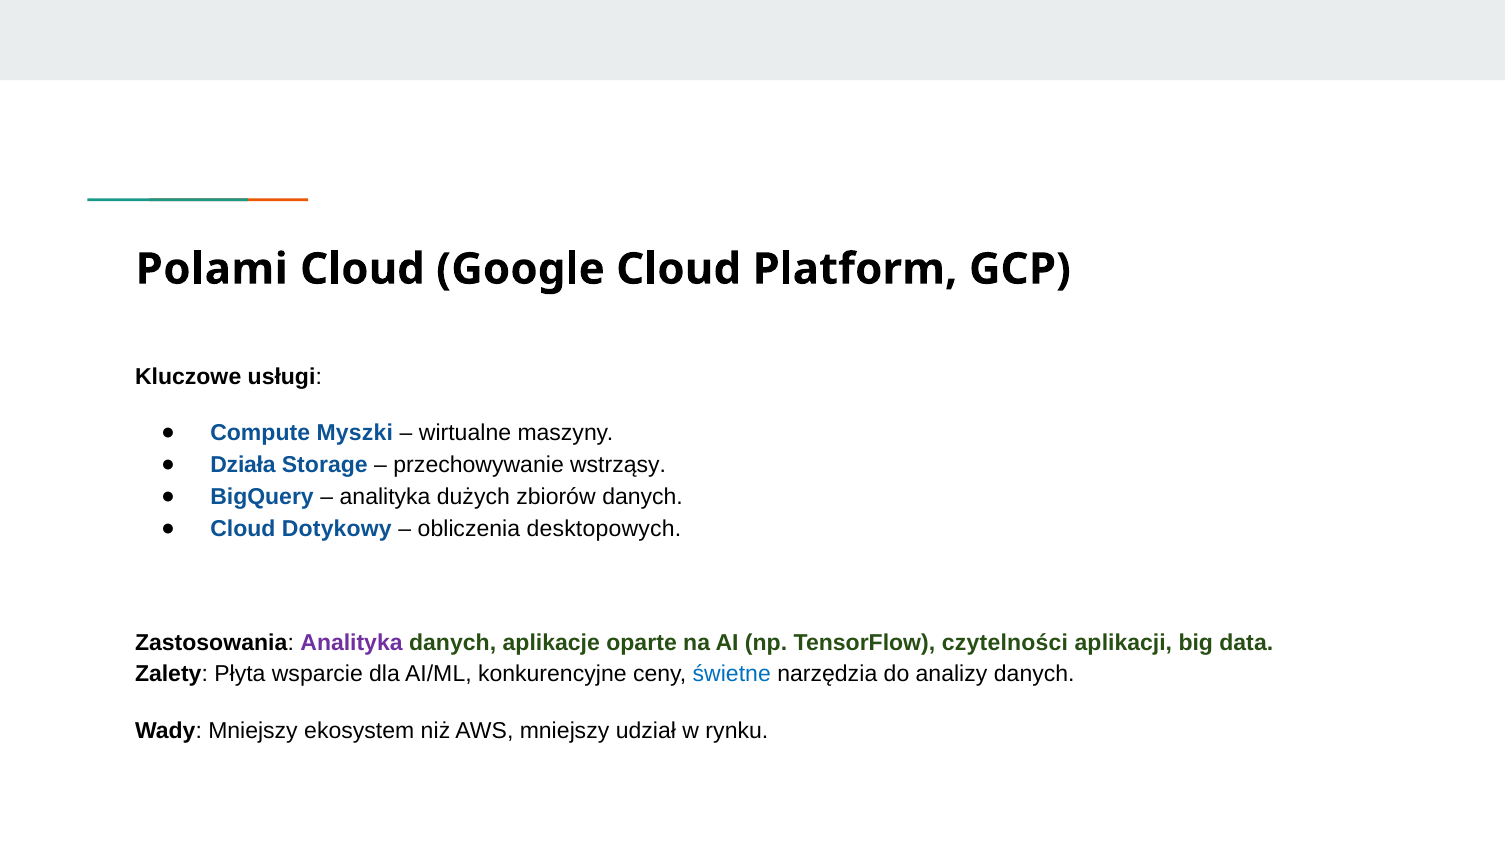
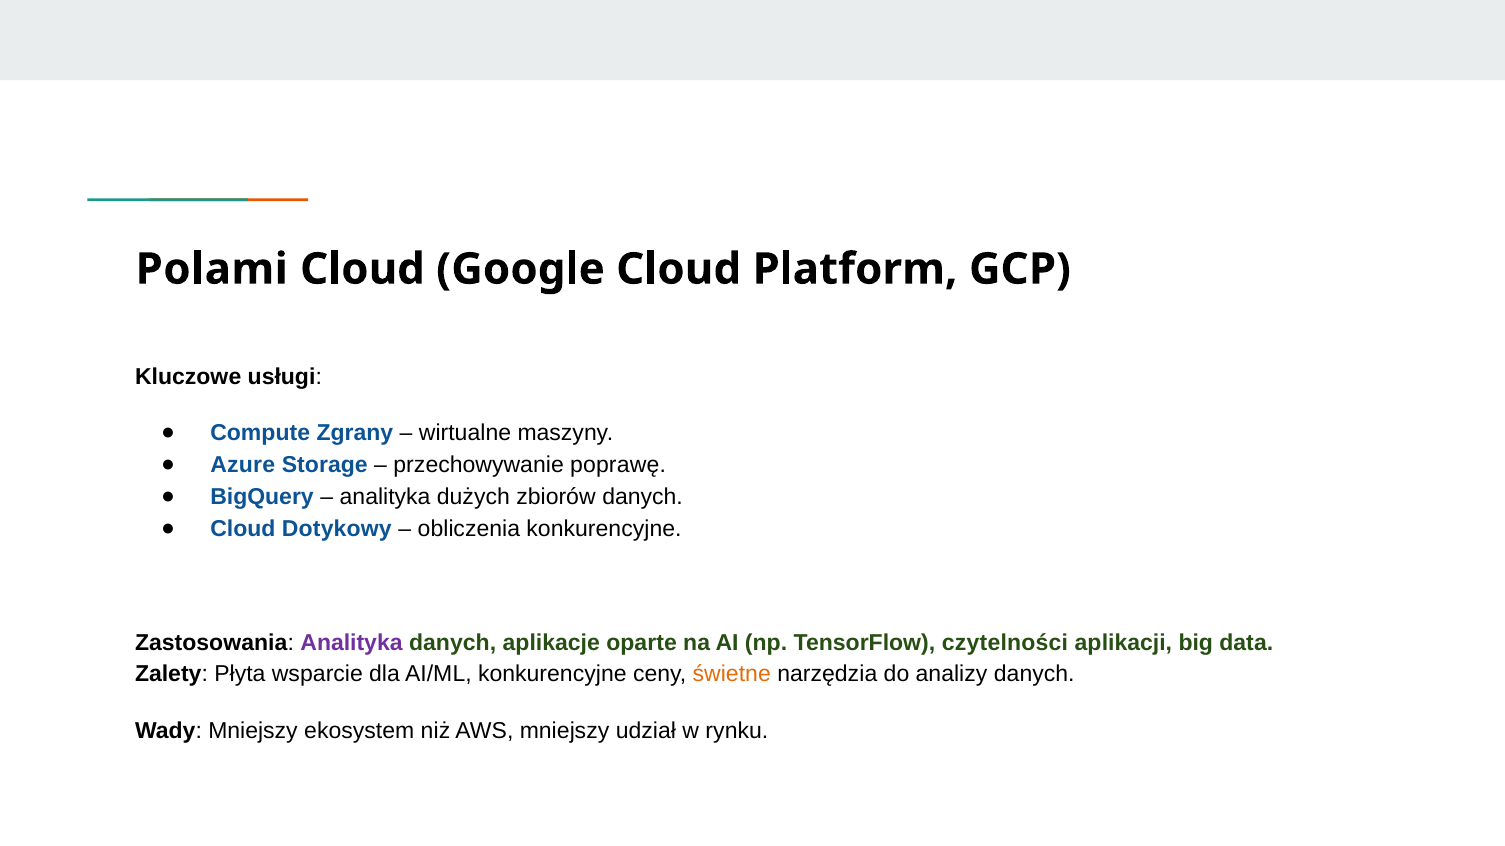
Myszki: Myszki -> Zgrany (355, 434)
Działa: Działa -> Azure (243, 466)
wstrząsy: wstrząsy -> poprawę (618, 466)
obliczenia desktopowych: desktopowych -> konkurencyjne (604, 529)
świetne colour: blue -> orange (732, 675)
